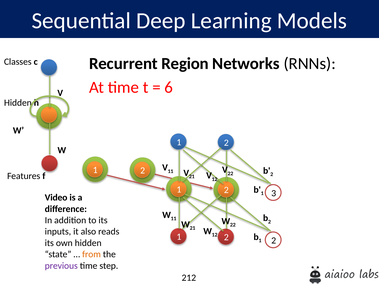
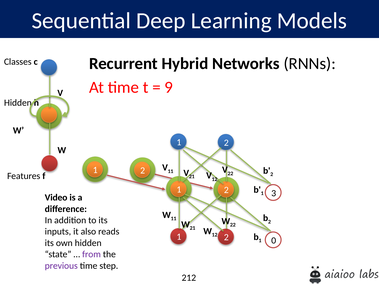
Region: Region -> Hybrid (185, 64)
6: 6 -> 9 (169, 87)
2: 2 -> 0 (274, 241)
from colour: orange -> purple (91, 255)
